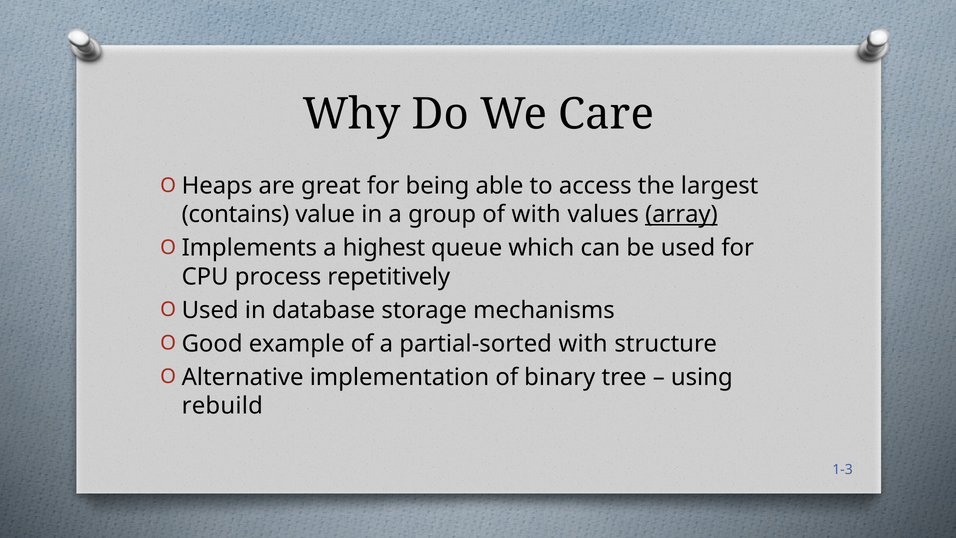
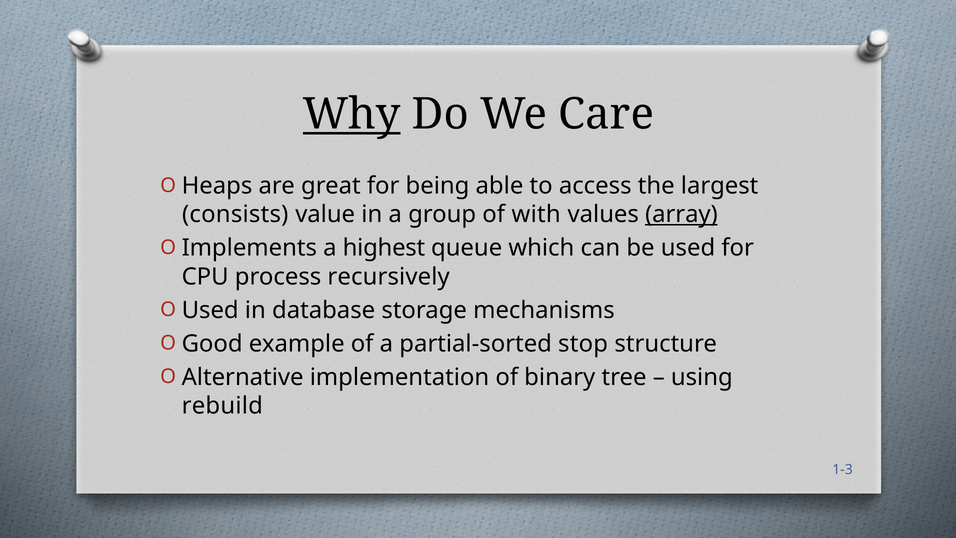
Why underline: none -> present (352, 114)
contains: contains -> consists (235, 214)
repetitively: repetitively -> recursively (389, 277)
partial-sorted with: with -> stop (583, 343)
